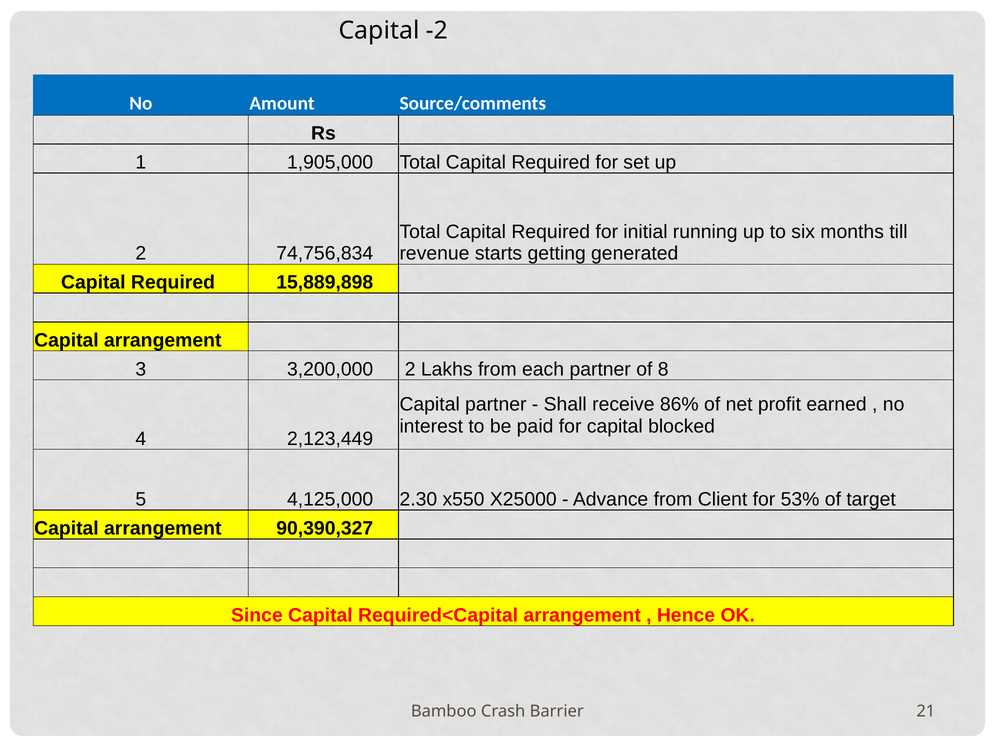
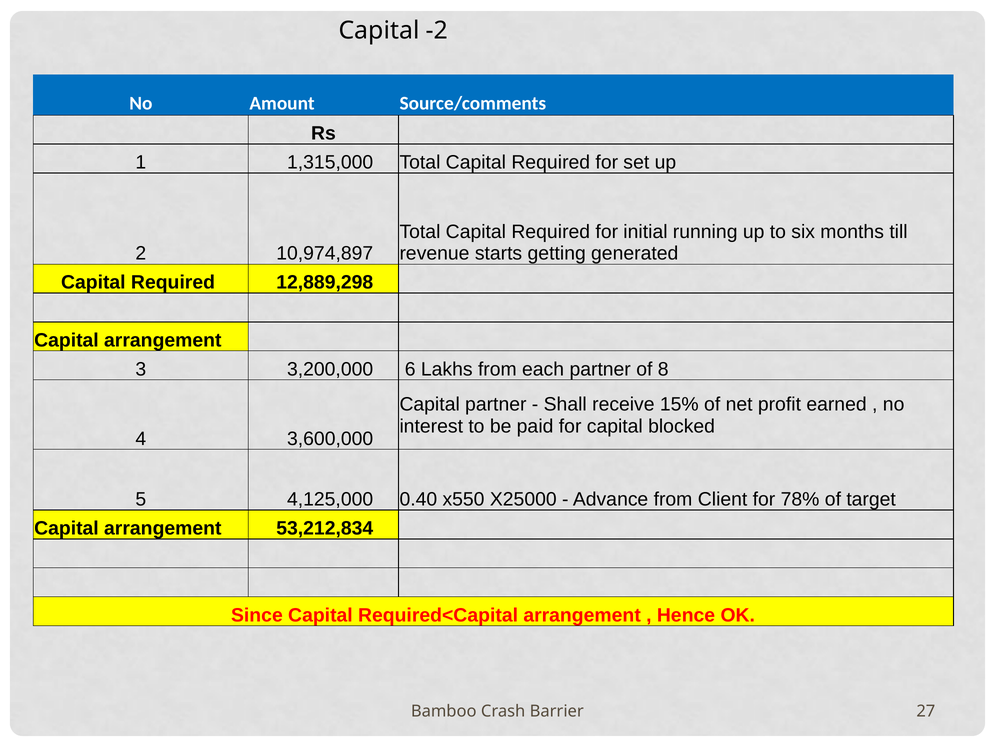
1,905,000: 1,905,000 -> 1,315,000 (330, 162)
74,756,834: 74,756,834 -> 10,974,897 (325, 254)
15,889,898: 15,889,898 -> 12,889,298 (325, 283)
3,200,000 2: 2 -> 6 (410, 369)
86%: 86% -> 15% (679, 405)
2,123,449: 2,123,449 -> 3,600,000 (330, 439)
2.30: 2.30 -> 0.40 (418, 500)
53%: 53% -> 78% (800, 500)
90,390,327: 90,390,327 -> 53,212,834 (325, 529)
21: 21 -> 27 (926, 711)
